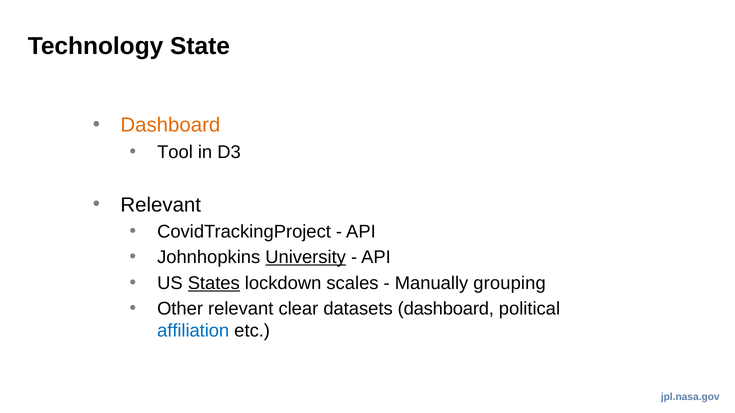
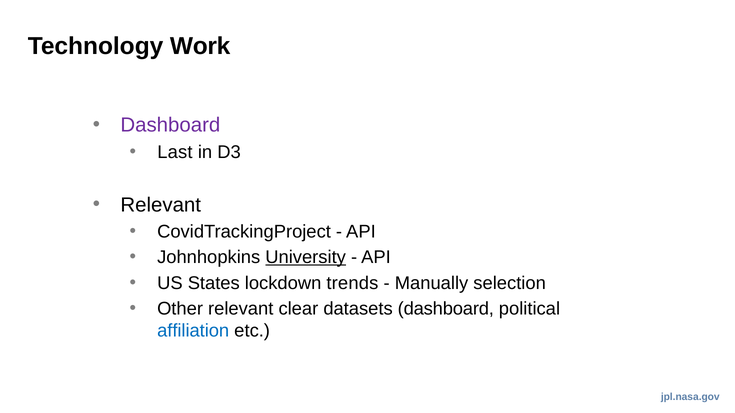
State: State -> Work (200, 46)
Dashboard colour: orange -> purple (170, 125)
Tool: Tool -> Last (175, 152)
States underline: present -> none (214, 283)
scales: scales -> trends (352, 283)
grouping: grouping -> selection (510, 283)
